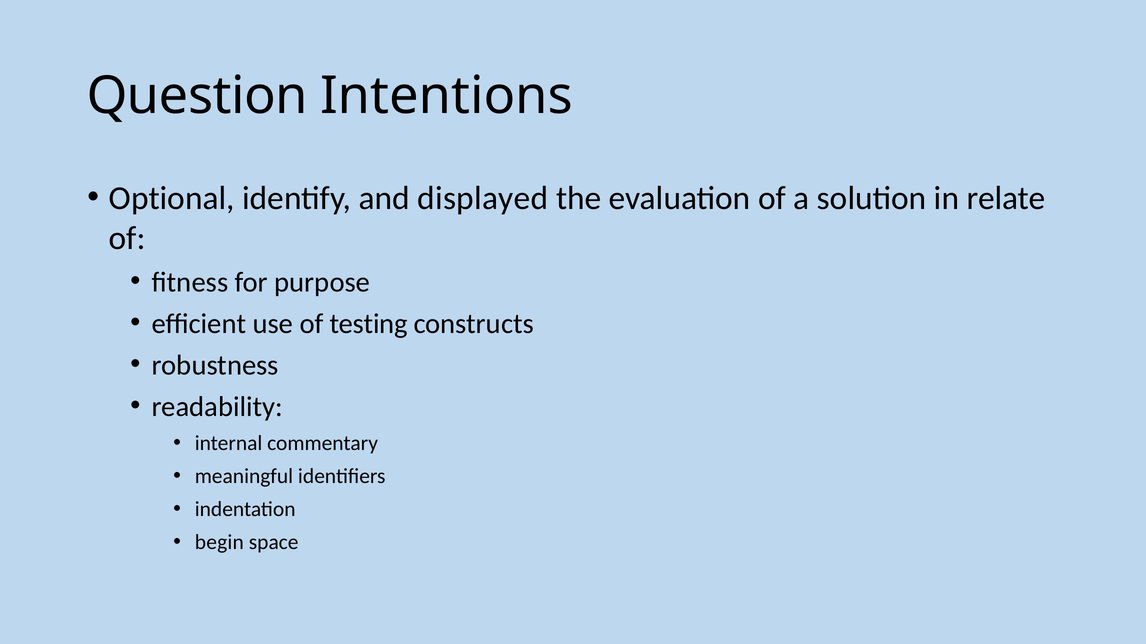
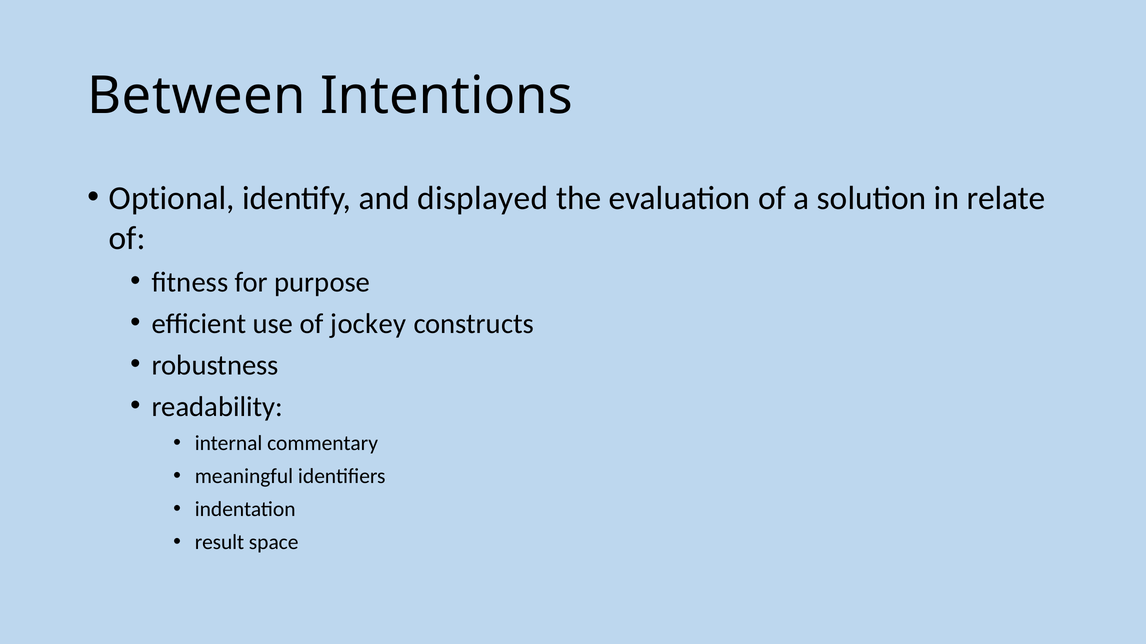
Question: Question -> Between (197, 96)
testing: testing -> jockey (368, 324)
begin: begin -> result (219, 543)
